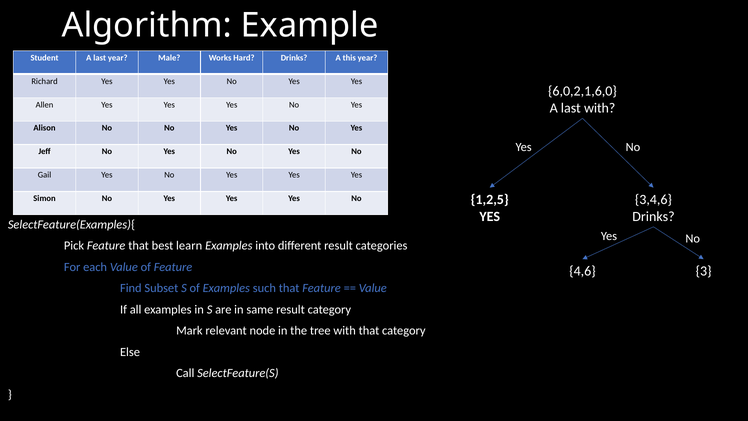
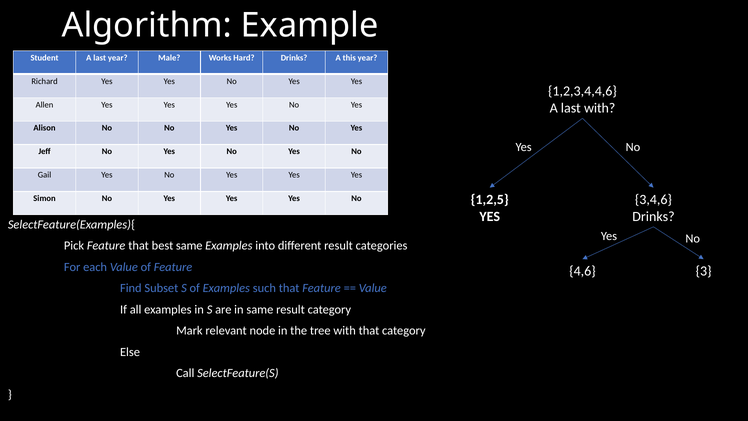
6,0,2,1,6,0: 6,0,2,1,6,0 -> 1,2,3,4,4,6 (582, 91)
best learn: learn -> same (189, 246)
